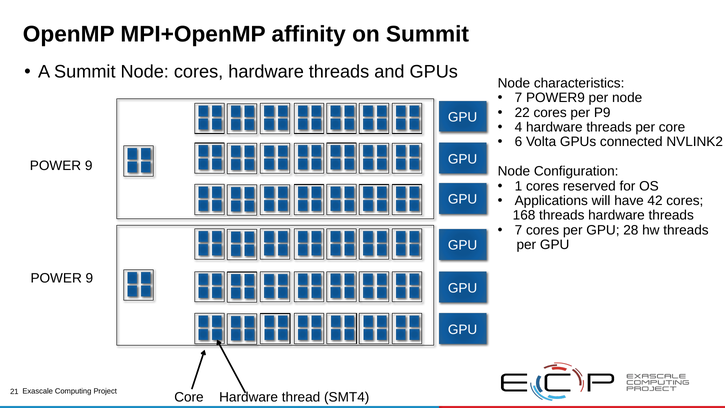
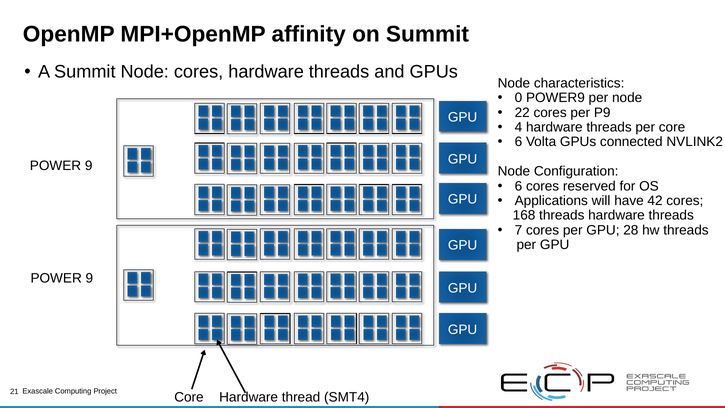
7: 7 -> 0 (518, 98)
1: 1 -> 6 (518, 186)
